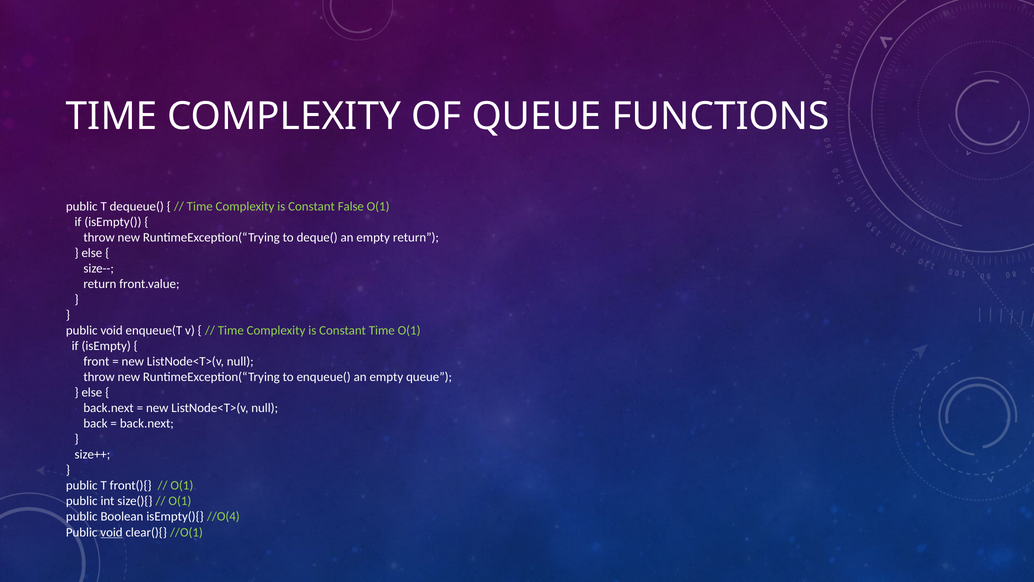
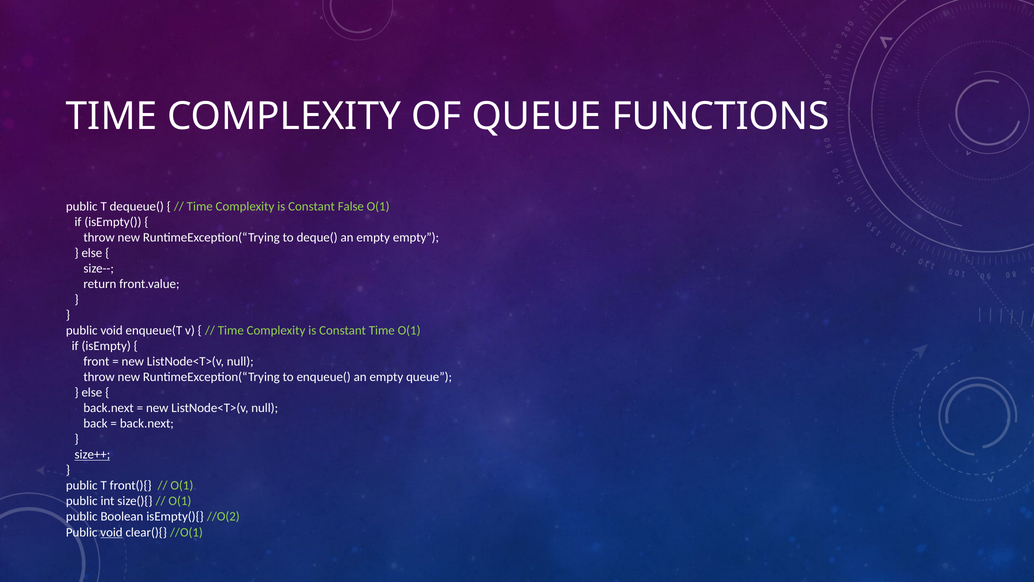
empty return: return -> empty (416, 237)
size++ underline: none -> present (92, 454)
//O(4: //O(4 -> //O(2 (223, 516)
